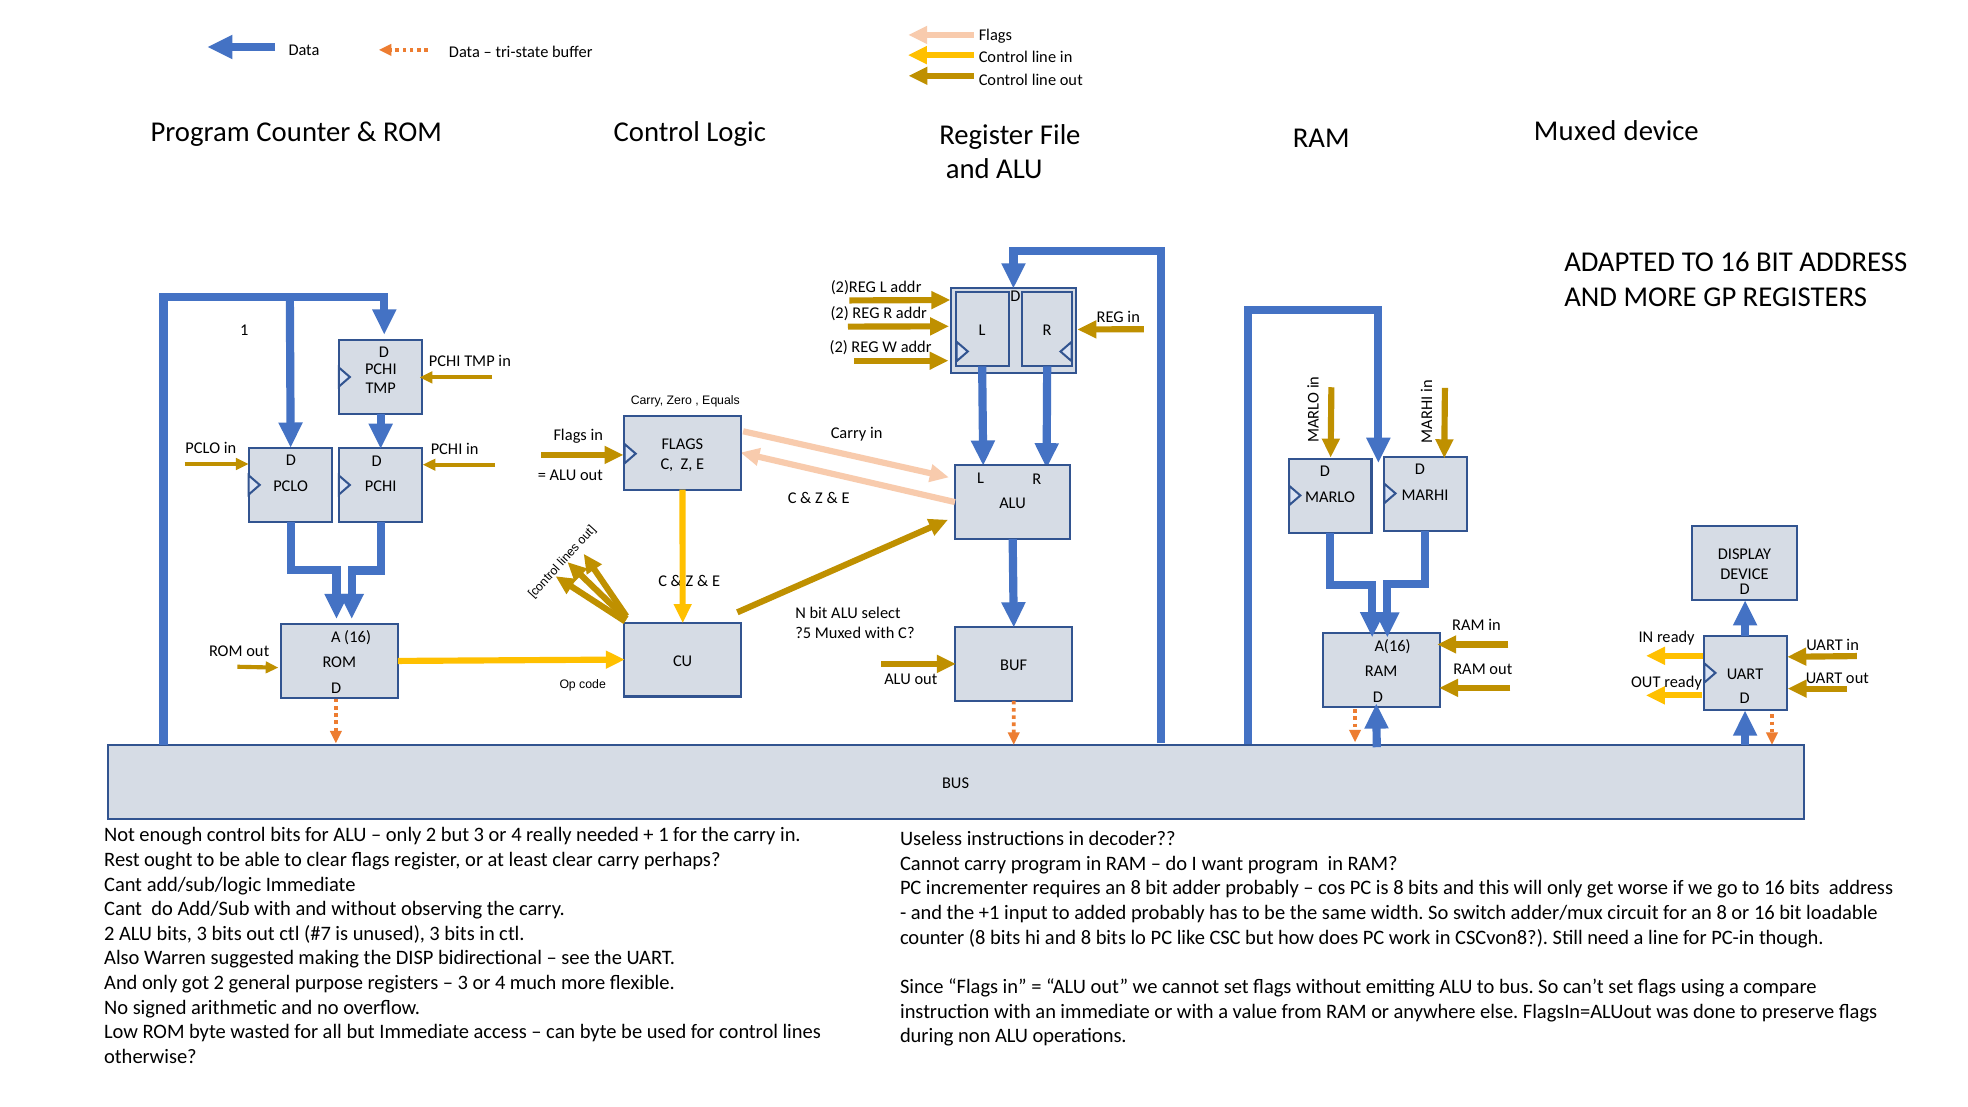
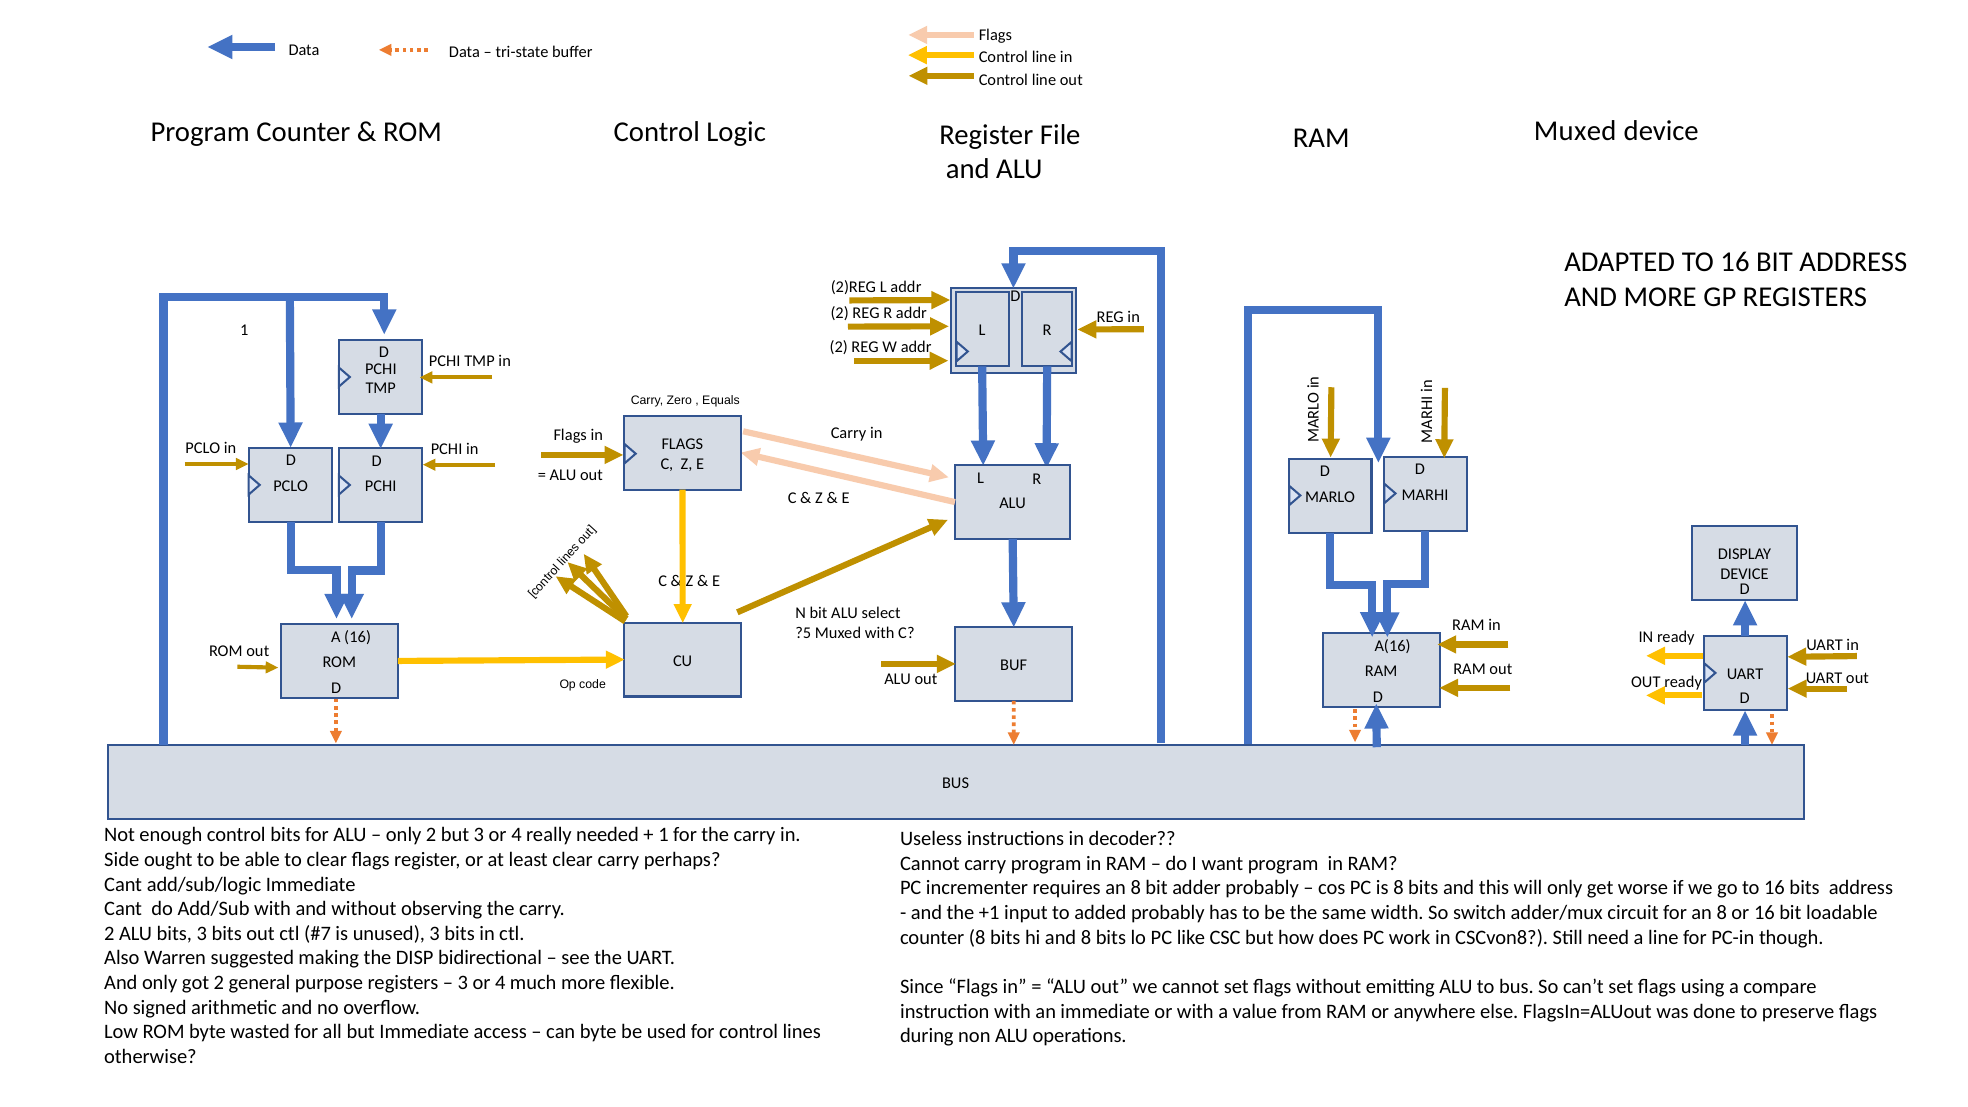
Rest: Rest -> Side (122, 860)
